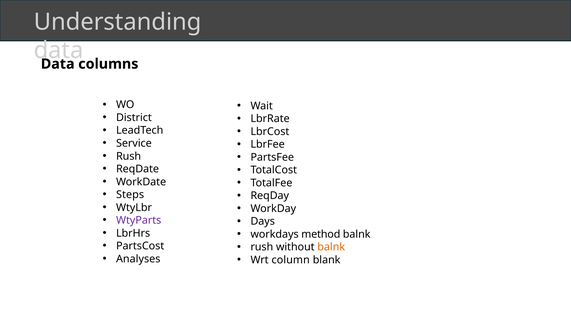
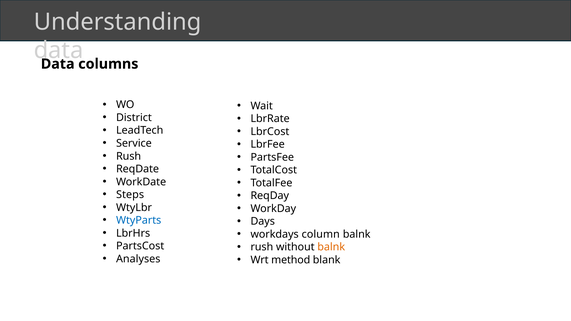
WtyParts colour: purple -> blue (139, 220)
method: method -> column (321, 234)
column: column -> method (291, 260)
